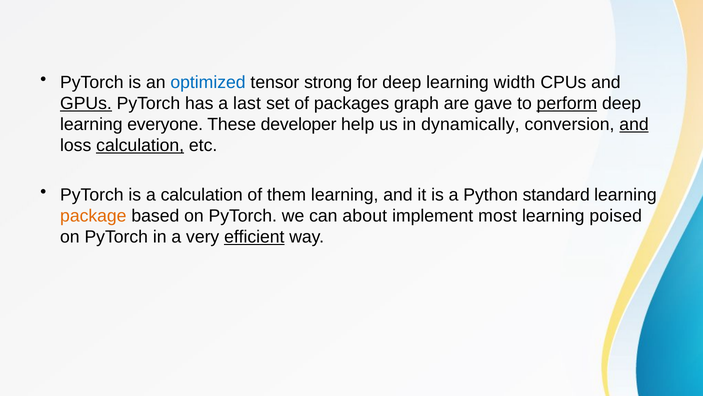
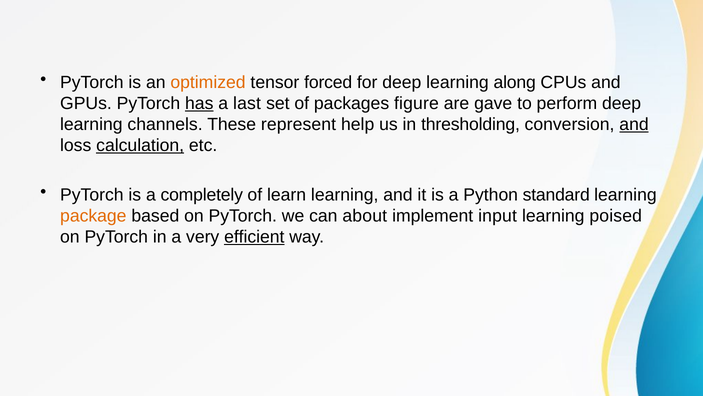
optimized colour: blue -> orange (208, 82)
strong: strong -> forced (328, 82)
width: width -> along (515, 82)
GPUs underline: present -> none (86, 103)
has underline: none -> present (199, 103)
graph: graph -> figure (416, 103)
perform underline: present -> none (567, 103)
everyone: everyone -> channels (165, 124)
developer: developer -> represent (298, 124)
dynamically: dynamically -> thresholding (471, 124)
a calculation: calculation -> completely (202, 195)
them: them -> learn (287, 195)
most: most -> input (498, 216)
